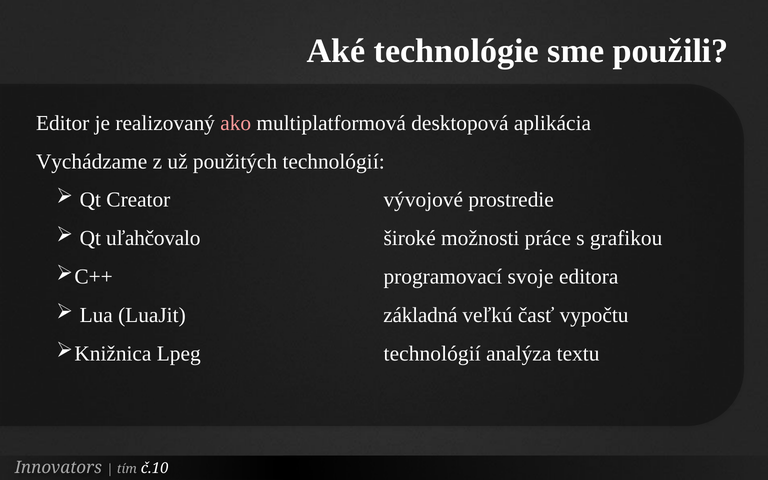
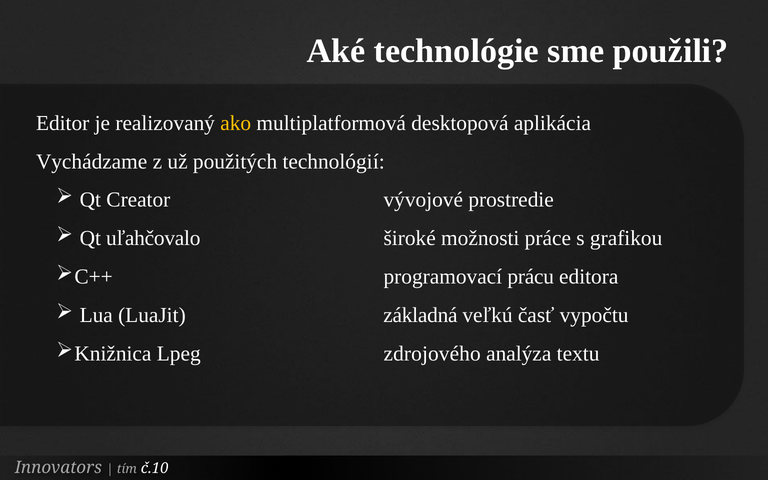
ako colour: pink -> yellow (236, 123)
svoje: svoje -> prácu (531, 277)
Lpeg technológií: technológií -> zdrojového (432, 353)
